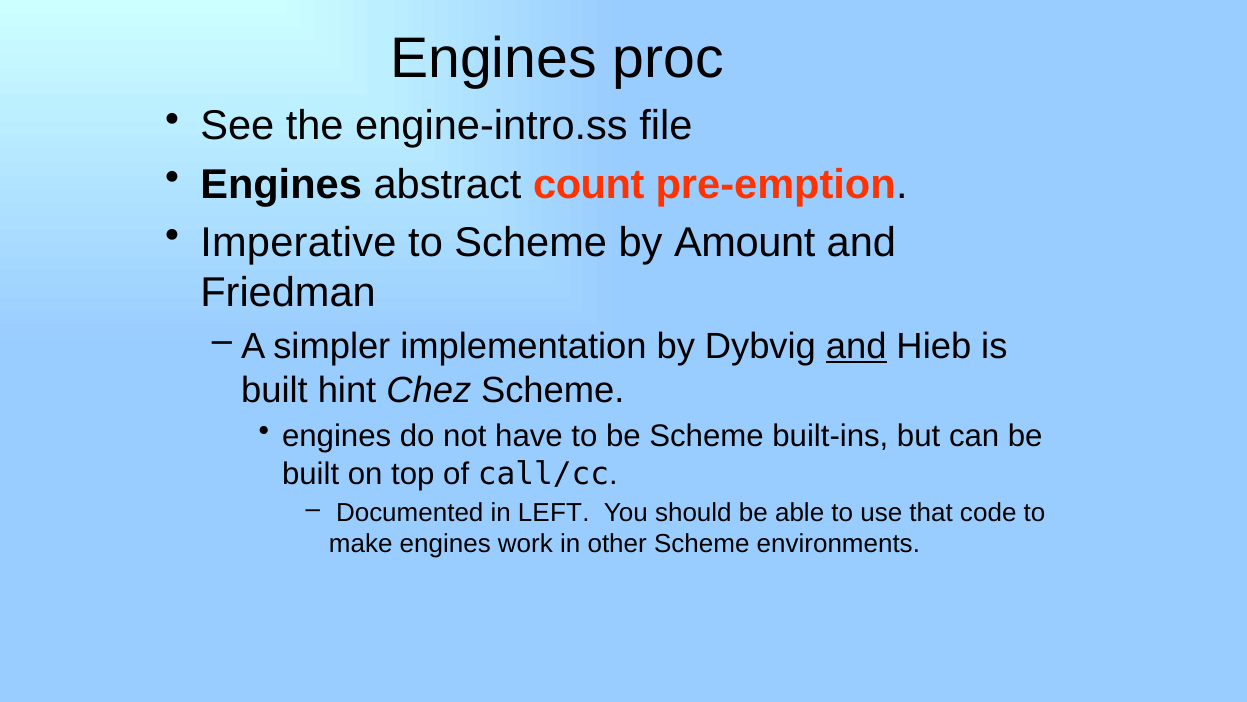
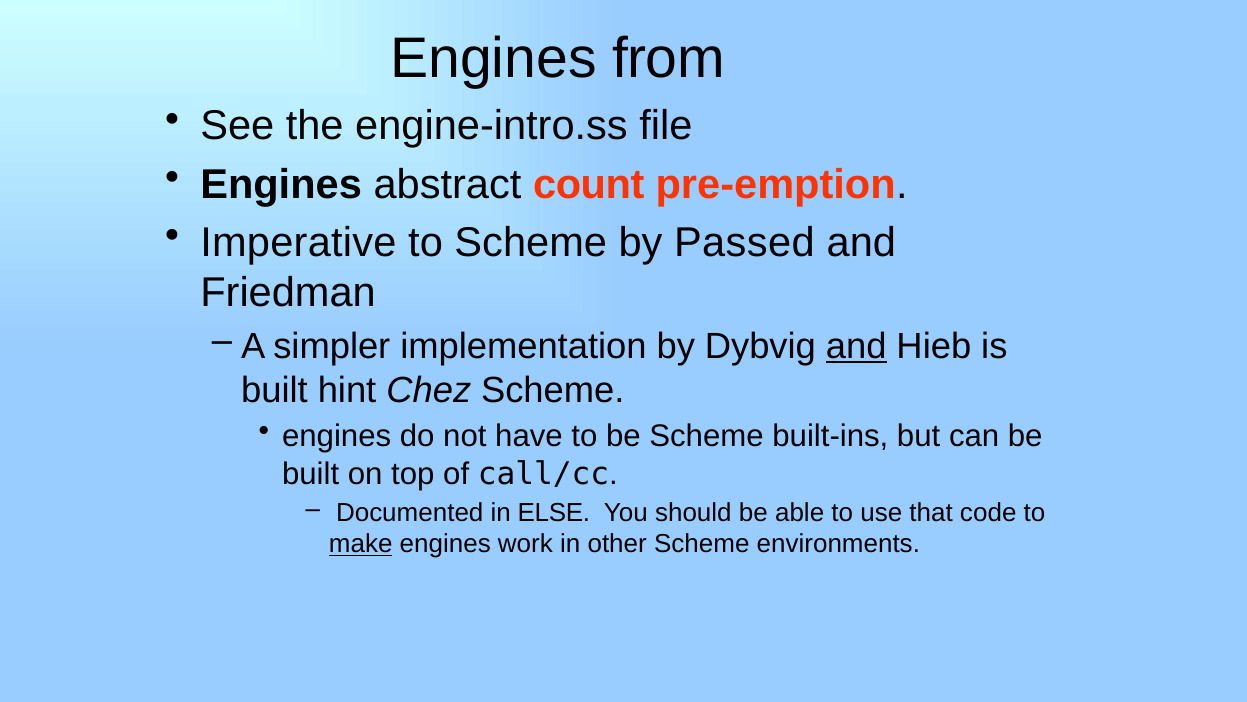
proc: proc -> from (668, 59)
Amount: Amount -> Passed (744, 242)
LEFT: LEFT -> ELSE (554, 513)
make underline: none -> present (361, 544)
